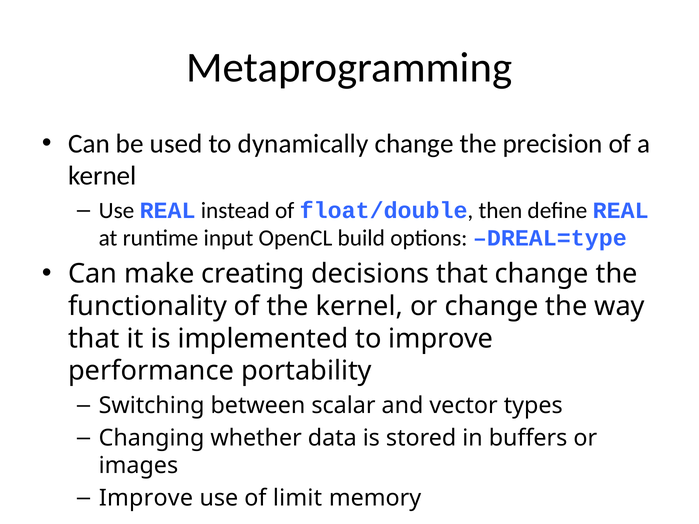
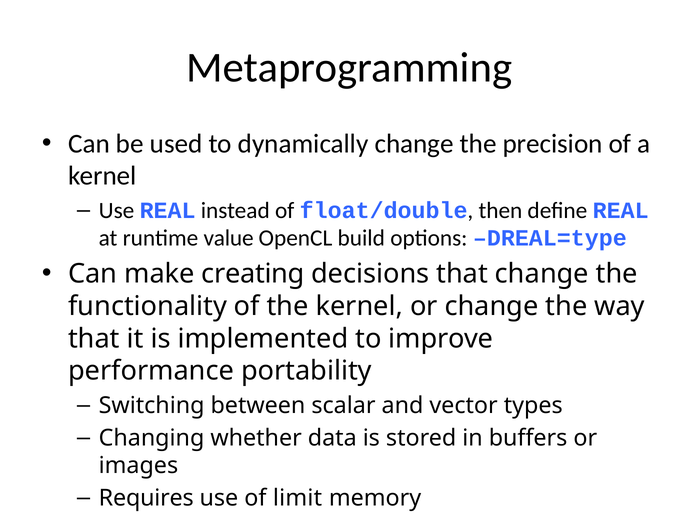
input: input -> value (229, 238)
Improve: Improve -> Requires (146, 498)
